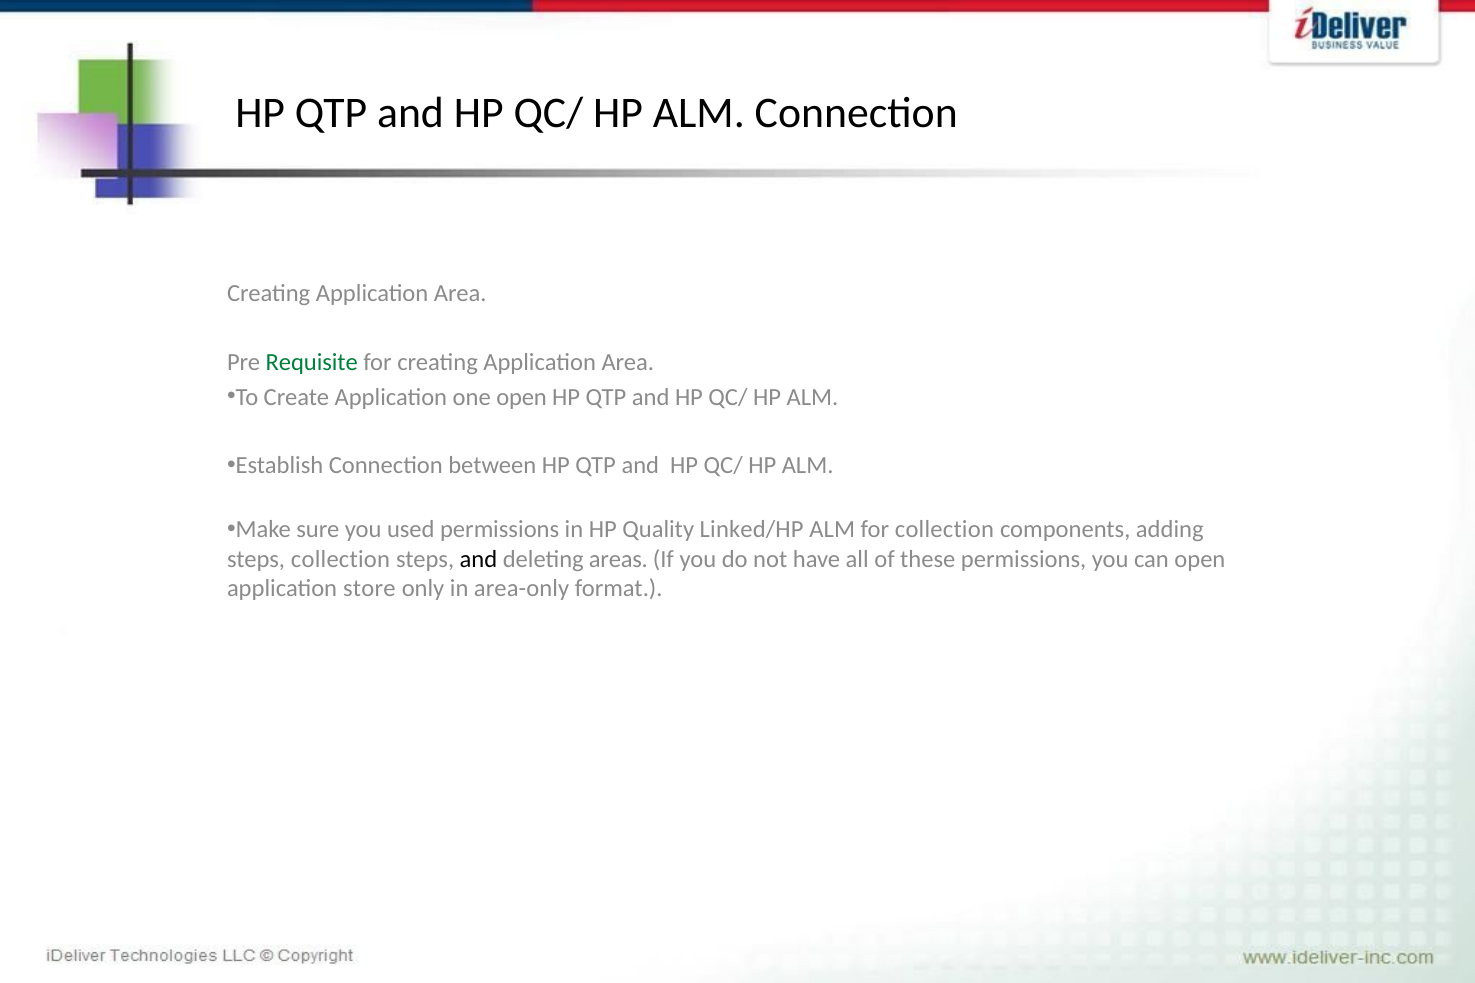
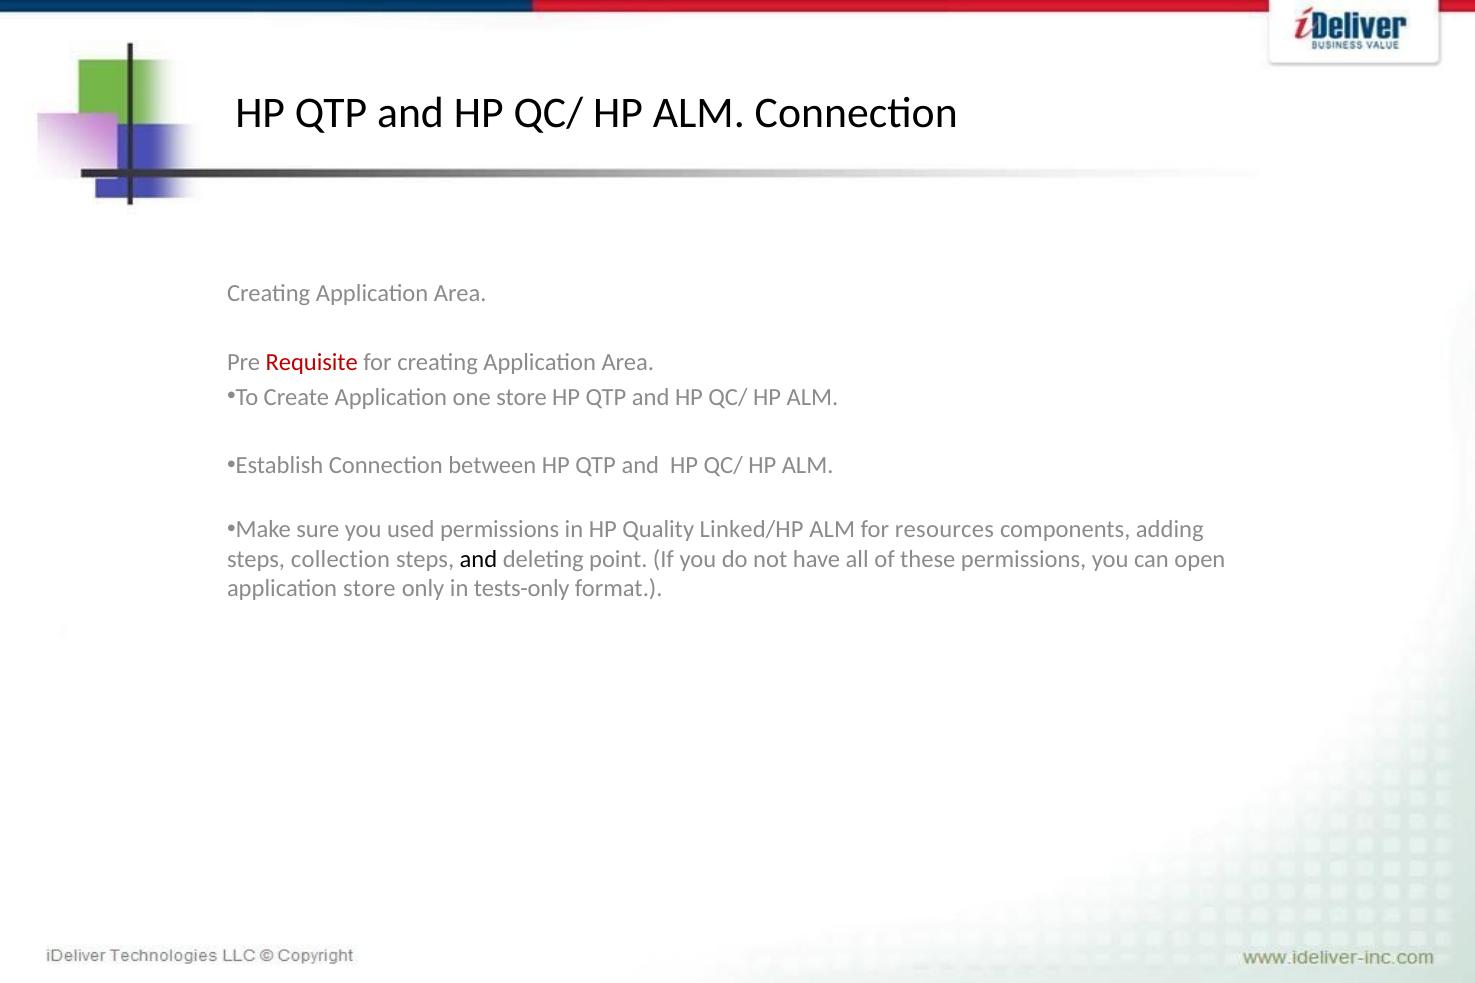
Requisite colour: green -> red (312, 363)
one open: open -> store (522, 397)
for collection: collection -> resources (944, 530)
areas: areas -> point (618, 559)
area-only: area-only -> tests-only (522, 589)
